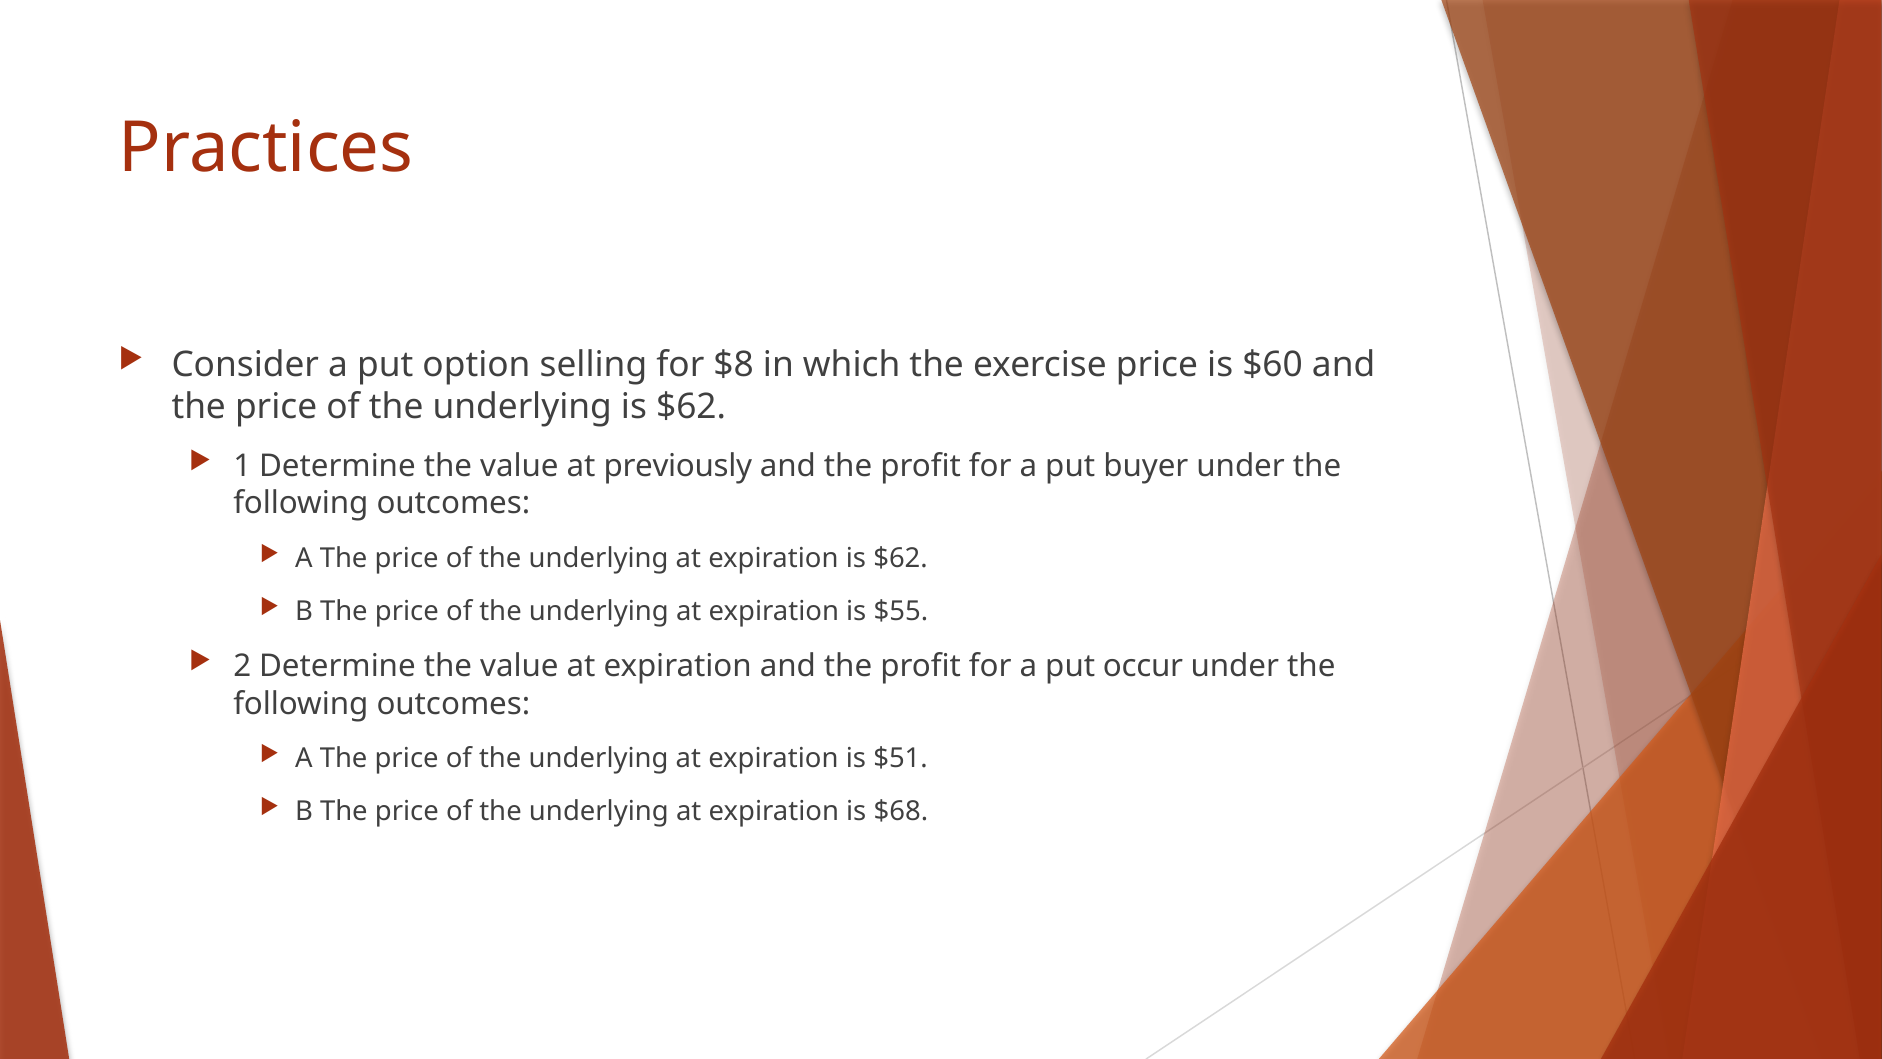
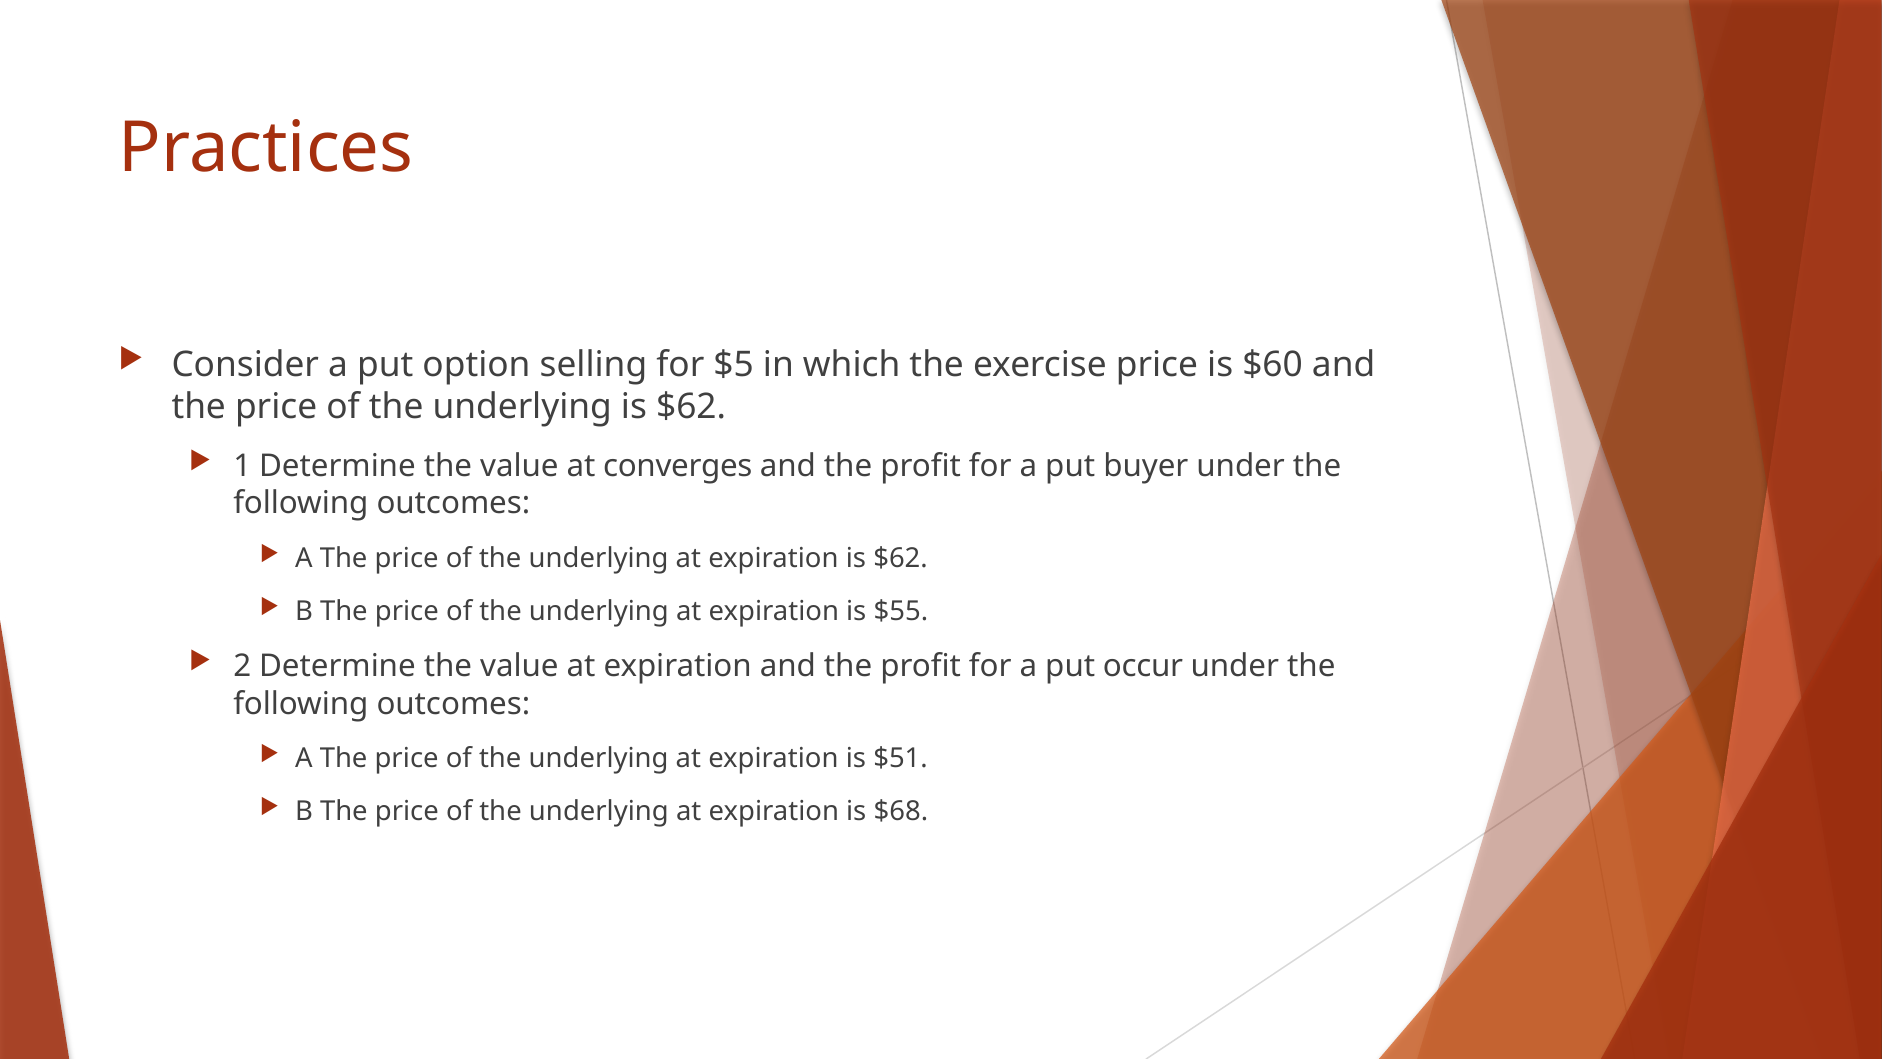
$8: $8 -> $5 (734, 364)
previously: previously -> converges (678, 466)
